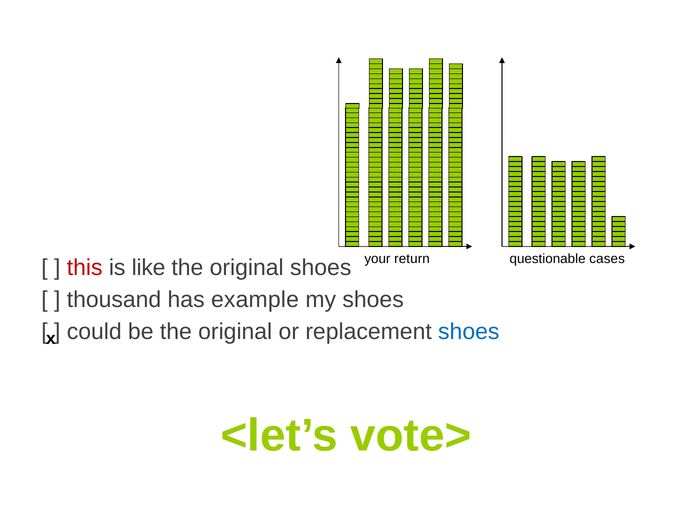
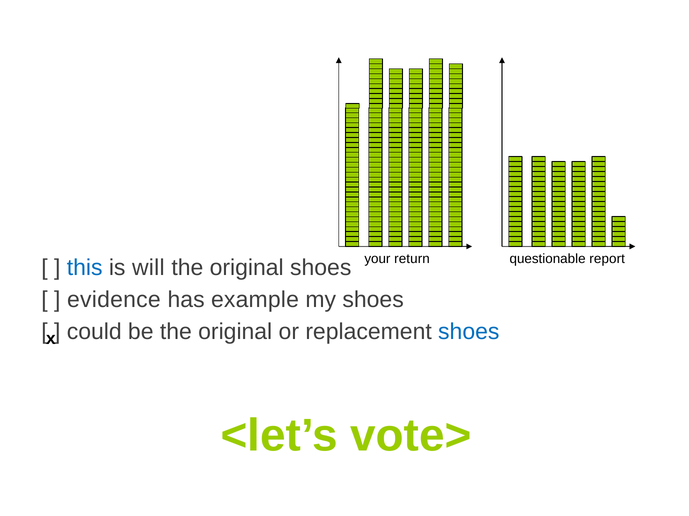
cases: cases -> report (607, 259)
this colour: red -> blue (85, 268)
like: like -> will (148, 268)
thousand: thousand -> evidence (114, 300)
